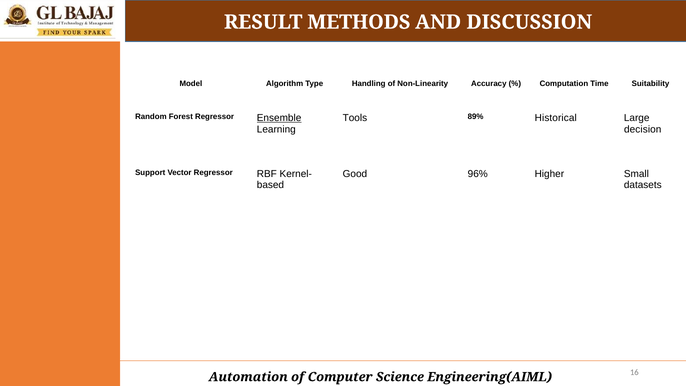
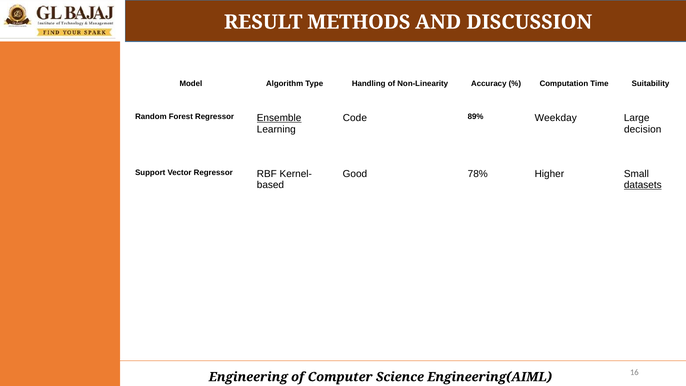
Tools: Tools -> Code (355, 118)
Historical: Historical -> Weekday (556, 118)
96%: 96% -> 78% (478, 174)
datasets underline: none -> present (643, 185)
Automation: Automation -> Engineering (248, 377)
